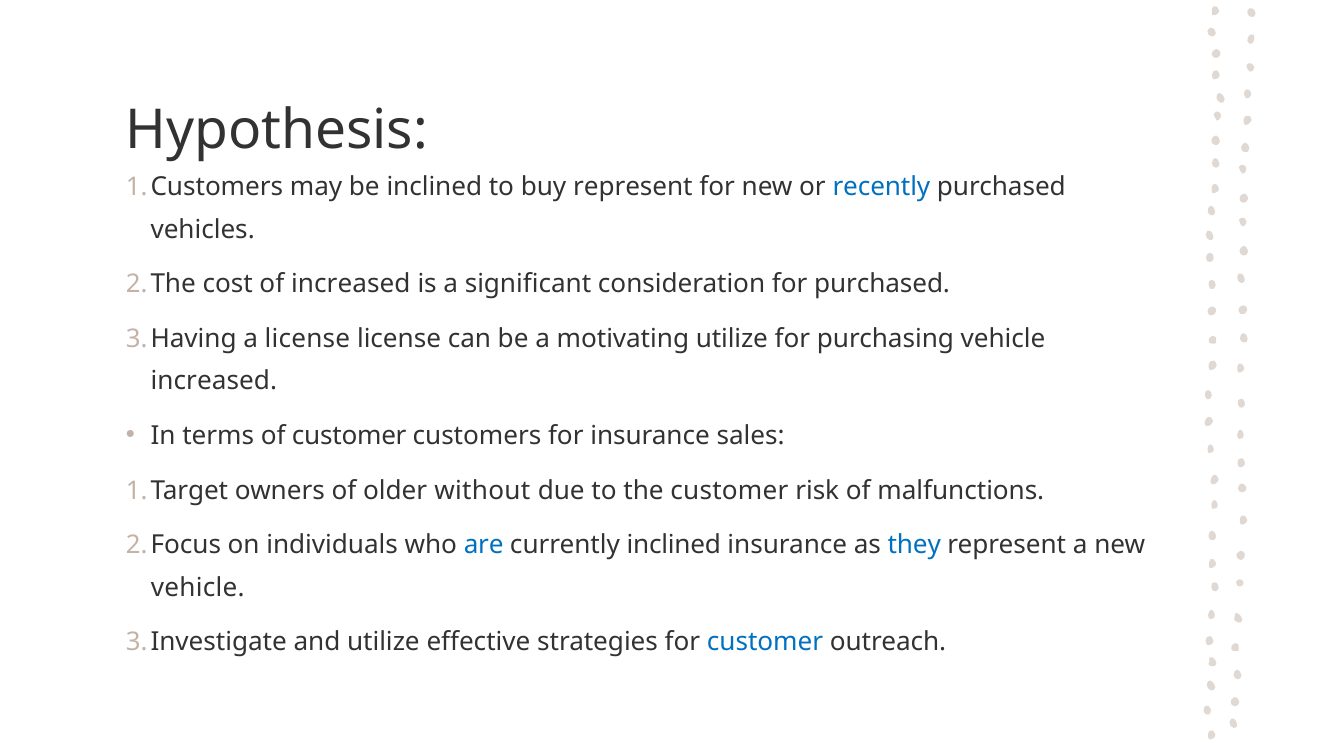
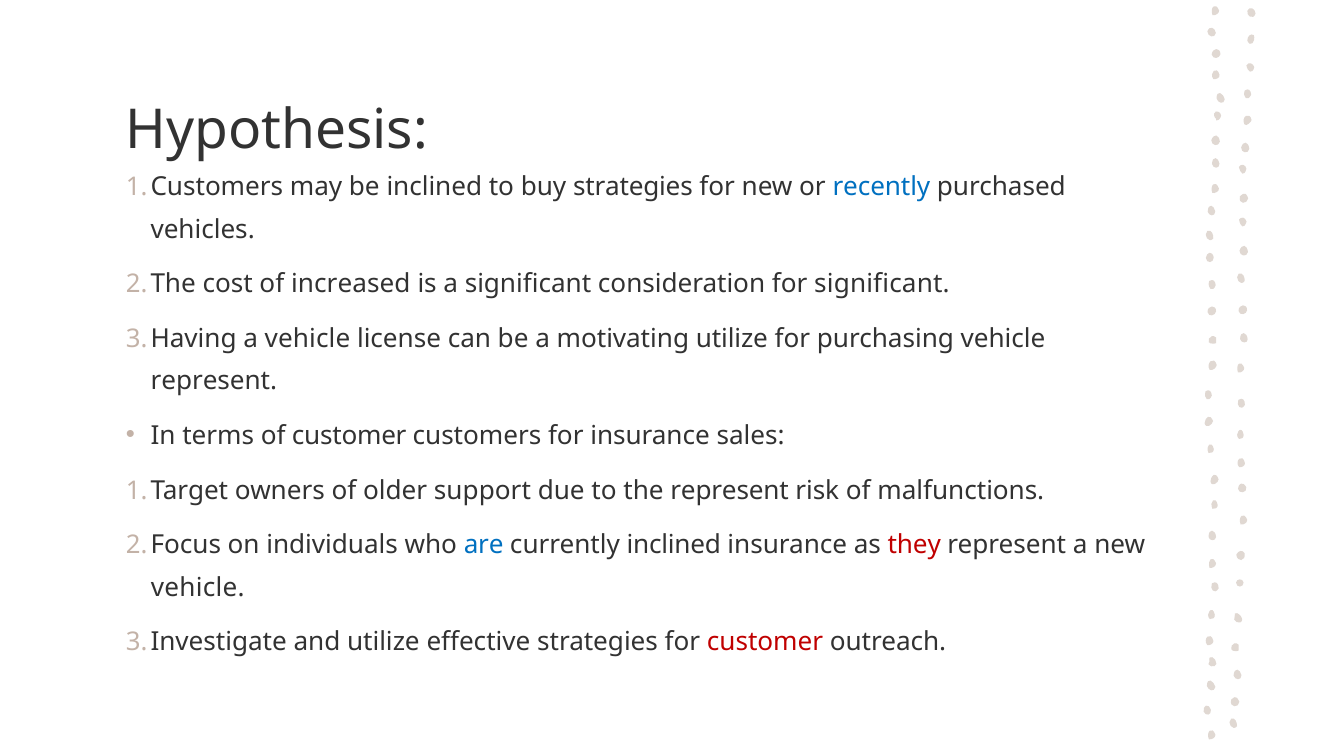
buy represent: represent -> strategies (633, 187)
for purchased: purchased -> significant (882, 284)
a license: license -> vehicle (307, 339)
increased: increased -> represent (214, 381)
without: without -> support (482, 491)
the customer: customer -> represent (730, 491)
they colour: blue -> red (914, 545)
customer colour: blue -> red (765, 642)
